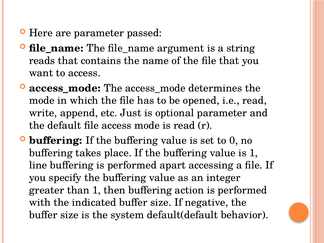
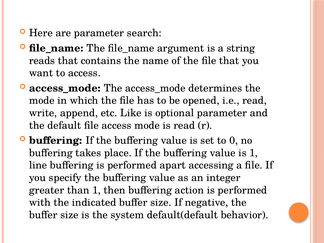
passed: passed -> search (144, 33)
Just: Just -> Like (131, 113)
